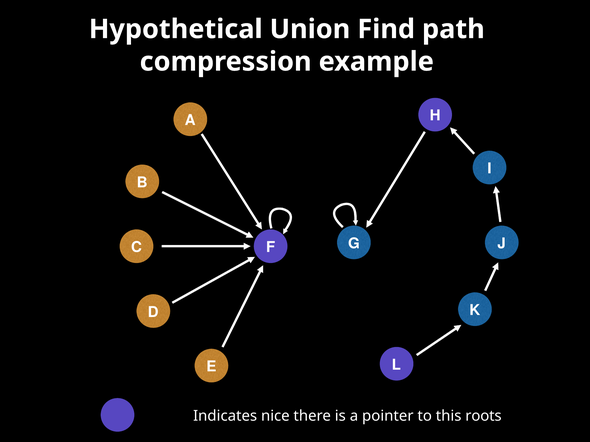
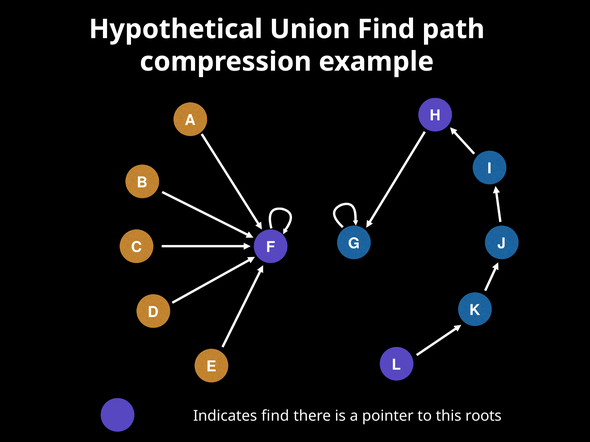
Indicates nice: nice -> find (275, 416)
